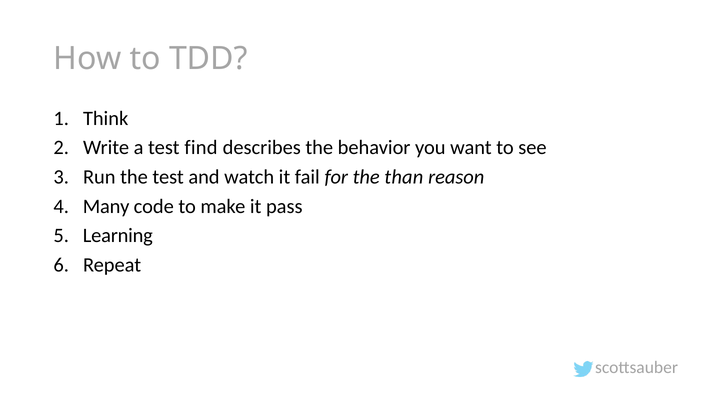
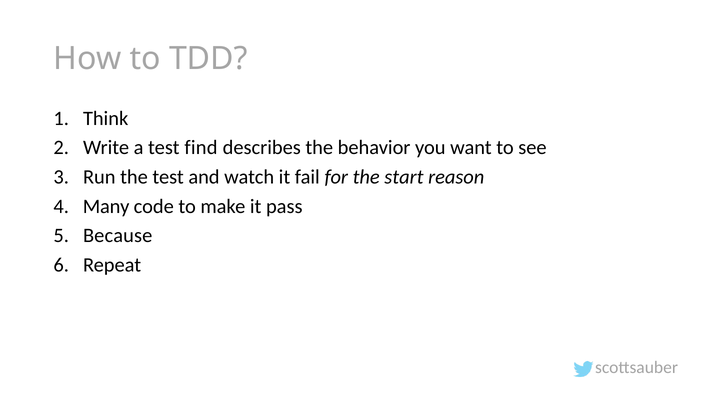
than: than -> start (404, 177)
Learning: Learning -> Because (118, 236)
